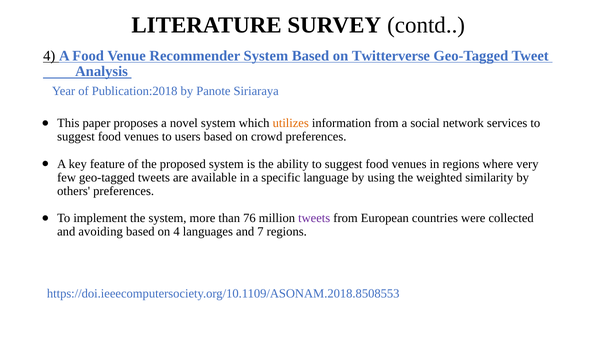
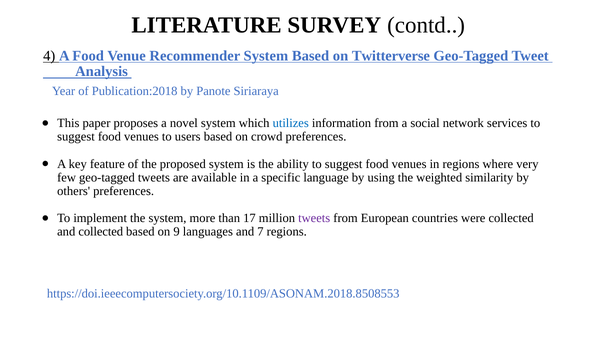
utilizes colour: orange -> blue (291, 123)
76: 76 -> 17 (249, 218)
and avoiding: avoiding -> collected (101, 231)
on 4: 4 -> 9 (177, 231)
